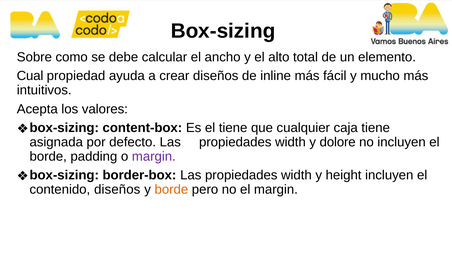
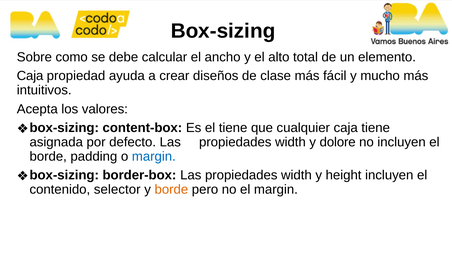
Cual: Cual -> Caja (30, 76)
inline: inline -> clase (276, 76)
margin colour: purple -> blue (154, 156)
contenido diseños: diseños -> selector (117, 190)
